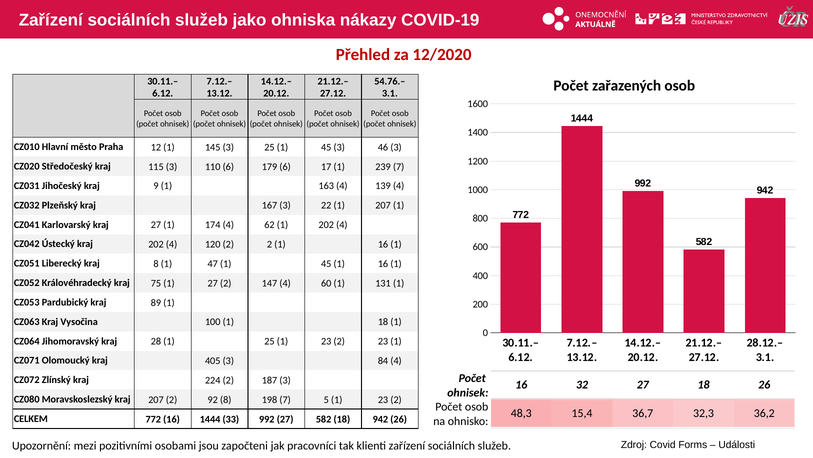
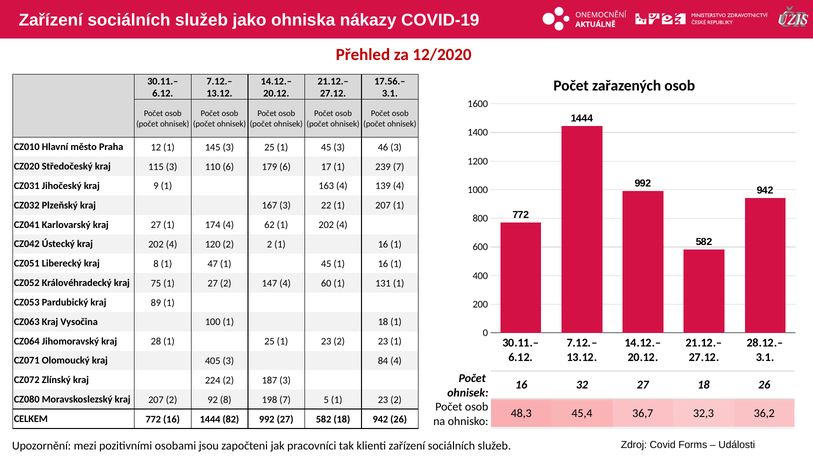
54.76.–: 54.76.– -> 17.56.– (390, 81)
15,4: 15,4 -> 45,4 (582, 413)
33: 33 -> 82 (231, 419)
